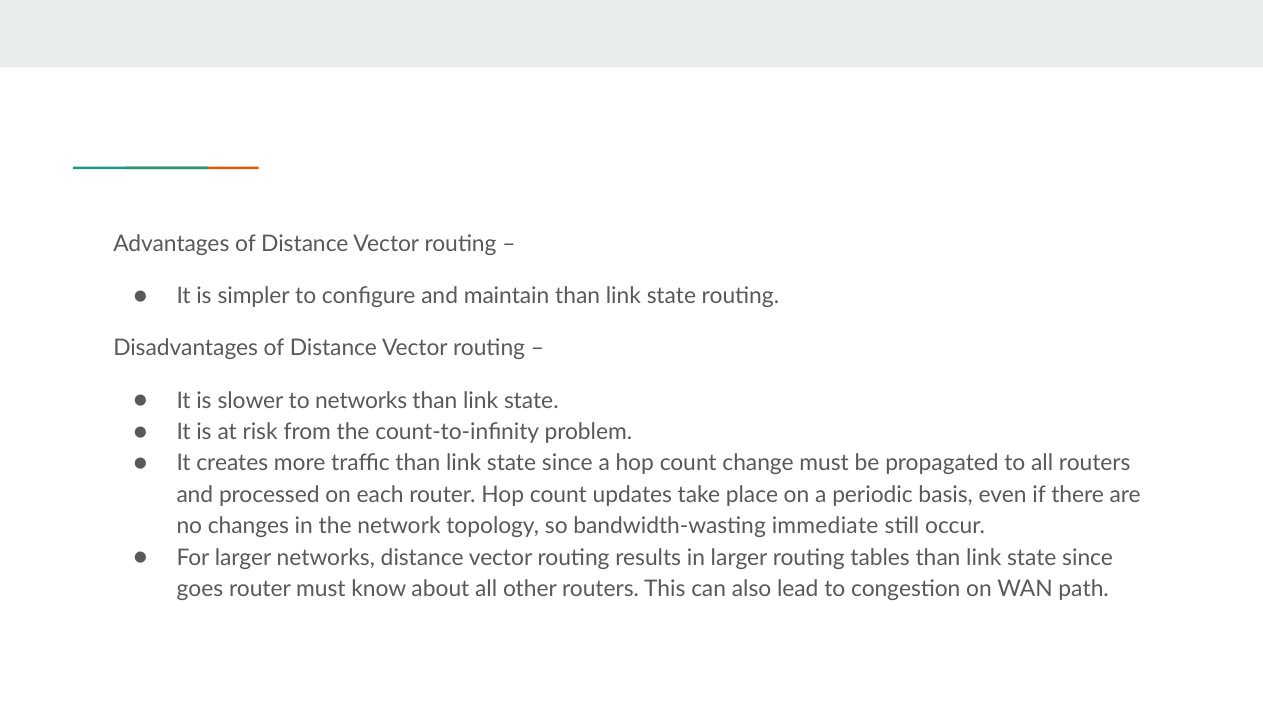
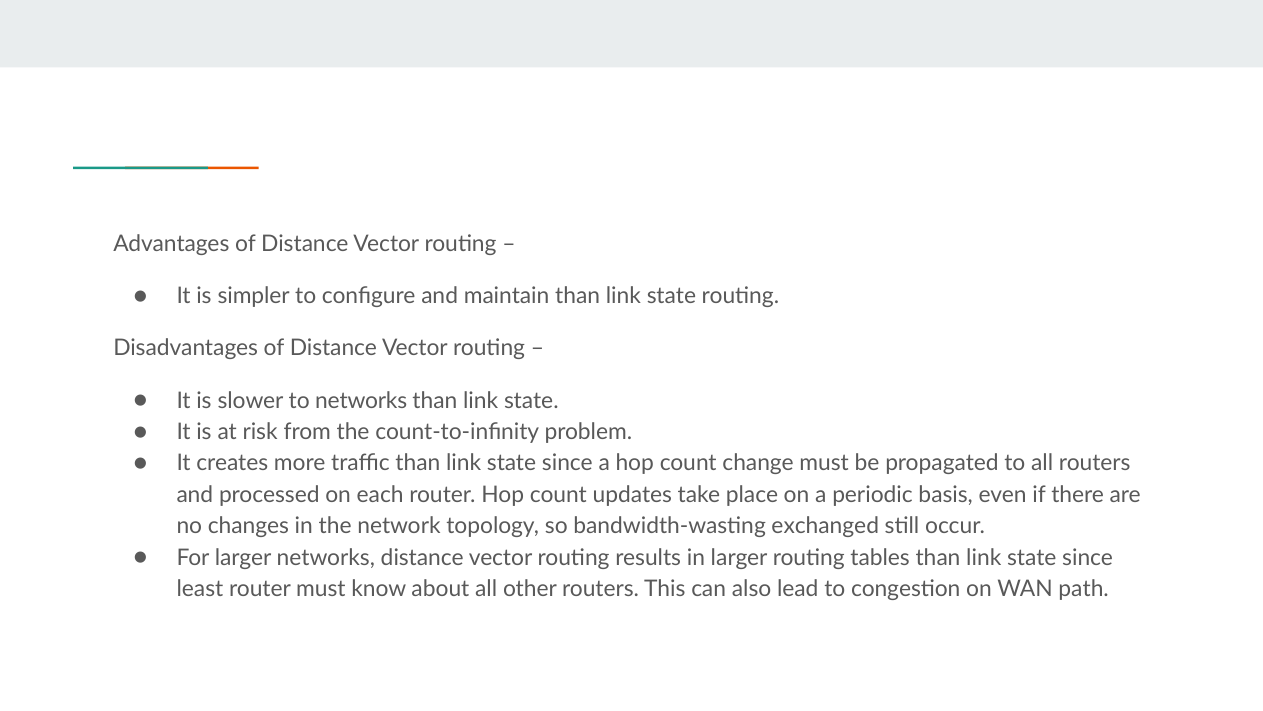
immediate: immediate -> exchanged (825, 526)
goes: goes -> least (200, 588)
